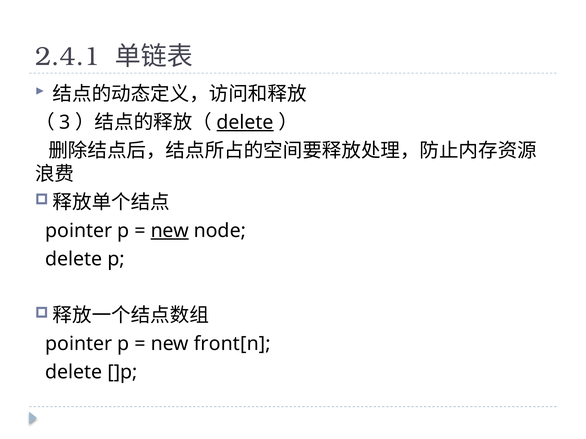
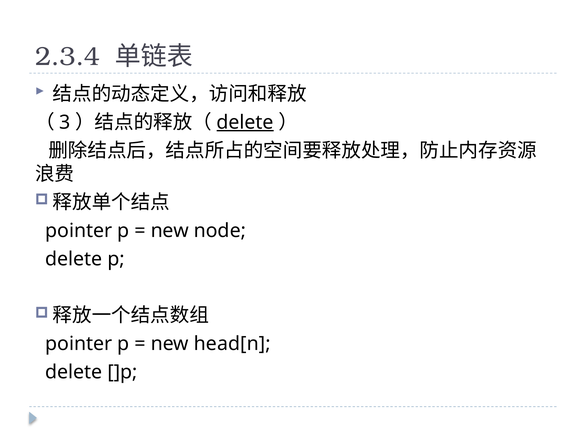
2.4.1: 2.4.1 -> 2.3.4 (68, 57)
new underline: present -> none (170, 231)
front[n: front[n -> head[n (232, 344)
